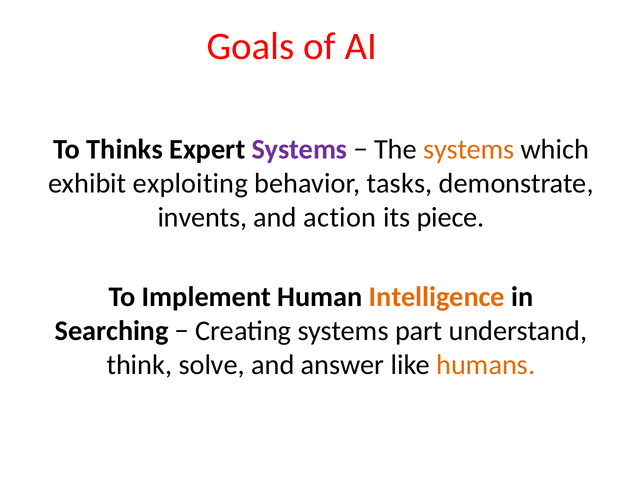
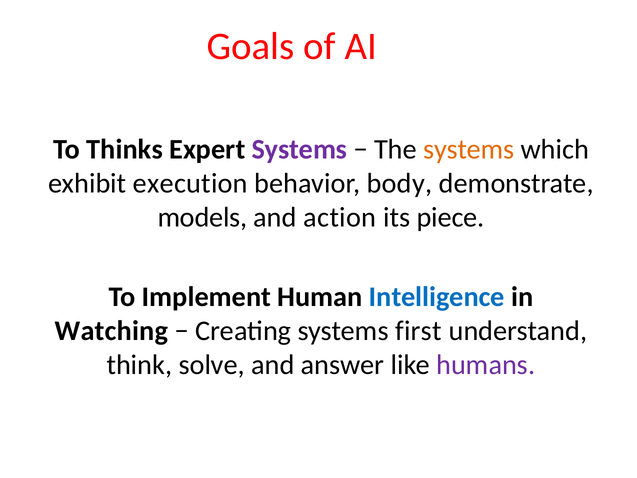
exploiting: exploiting -> execution (190, 184)
tasks: tasks -> body (399, 184)
invents: invents -> models (202, 218)
Intelligence colour: orange -> blue (437, 297)
Searching: Searching -> Watching (112, 331)
part: part -> first (418, 331)
humans colour: orange -> purple (486, 365)
